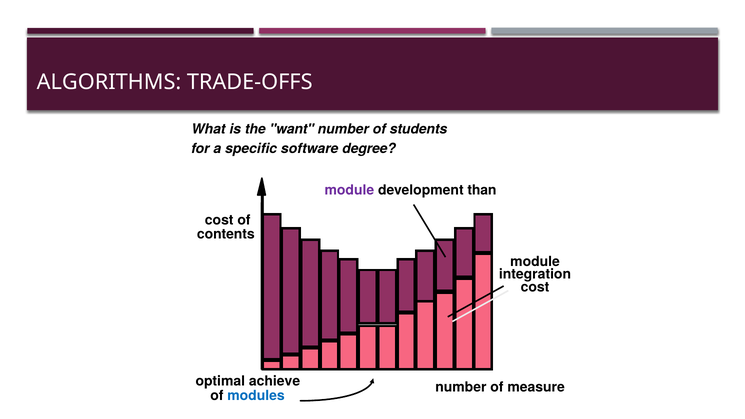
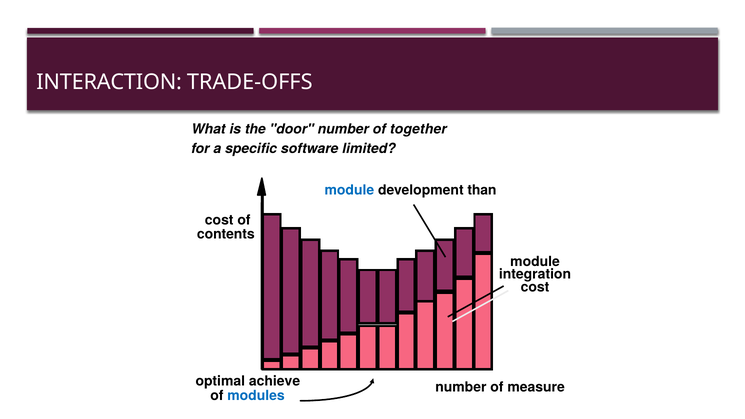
ALGORITHMS: ALGORITHMS -> INTERACTION (109, 82)
want: want -> door (292, 129)
students: students -> together (418, 129)
degree: degree -> limited (369, 149)
module colour: purple -> blue (349, 190)
